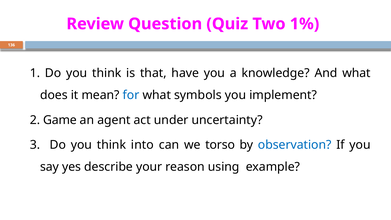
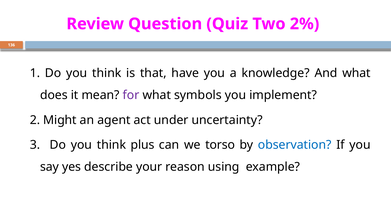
1%: 1% -> 2% (305, 24)
for colour: blue -> purple (131, 95)
Game: Game -> Might (60, 120)
into: into -> plus (143, 145)
